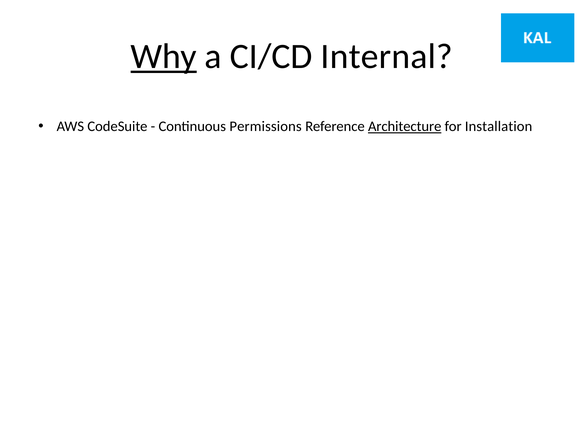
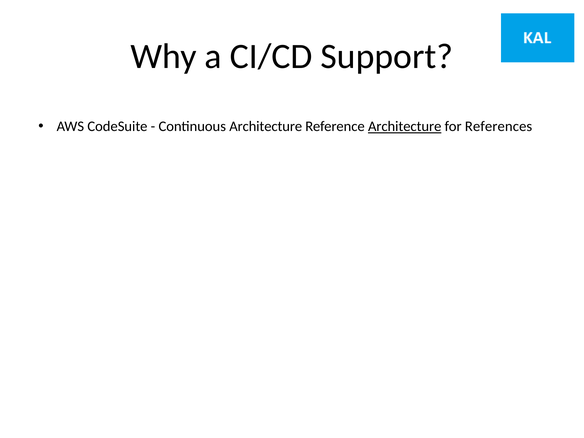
Why underline: present -> none (164, 57)
Internal: Internal -> Support (387, 57)
Continuous Permissions: Permissions -> Architecture (266, 127)
Installation: Installation -> References (499, 127)
